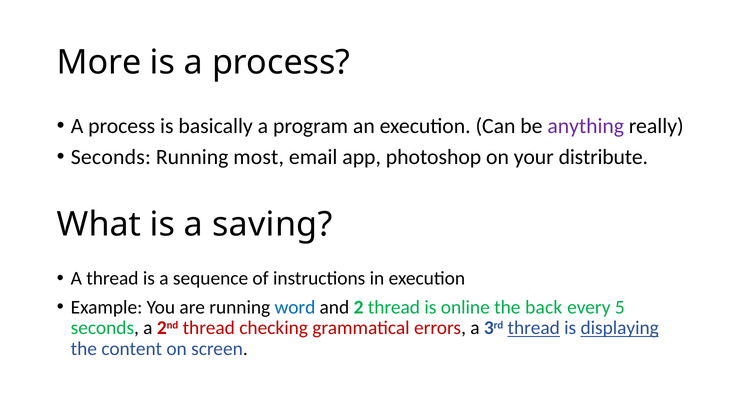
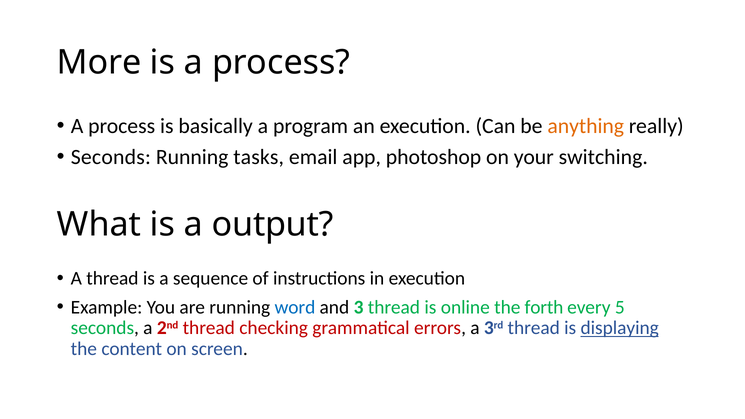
anything colour: purple -> orange (586, 126)
most: most -> tasks (259, 157)
distribute: distribute -> switching (603, 157)
saving: saving -> output (273, 225)
2: 2 -> 3 (359, 307)
back: back -> forth (544, 307)
thread underline: present -> none (534, 328)
